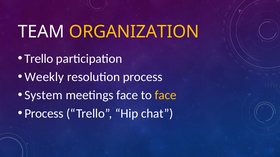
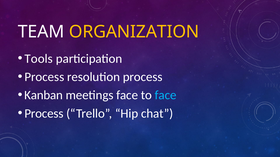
Trello: Trello -> Tools (39, 59)
Weekly: Weekly -> Process (44, 77)
System: System -> Kanban (44, 95)
face colour: yellow -> light blue (166, 95)
